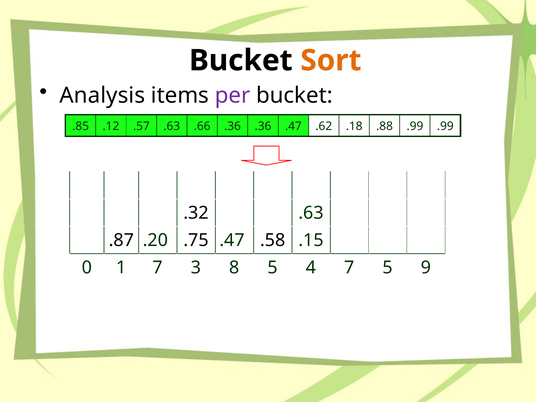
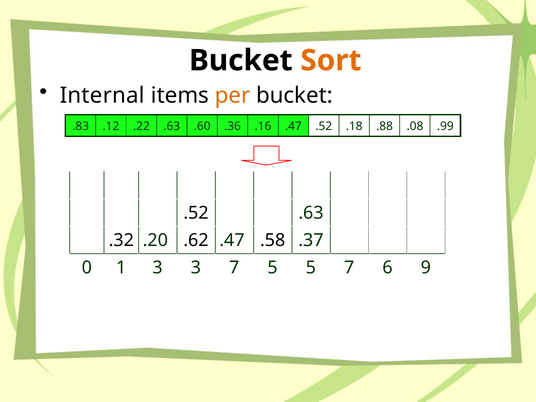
Analysis: Analysis -> Internal (102, 96)
per colour: purple -> orange (233, 96)
.85: .85 -> .83 (81, 126)
.57: .57 -> .22 (141, 126)
.66: .66 -> .60 (202, 126)
.36 .36: .36 -> .16 (263, 126)
.47 .62: .62 -> .52 (324, 126)
.88 .99: .99 -> .08 (415, 126)
.32: .32 -> .52 (196, 213)
.87: .87 -> .32 (121, 240)
.75: .75 -> .62 (196, 240)
.15: .15 -> .37 (311, 240)
1 7: 7 -> 3 (158, 267)
3 8: 8 -> 7 (234, 267)
5 4: 4 -> 5 (311, 267)
7 5: 5 -> 6 (388, 267)
